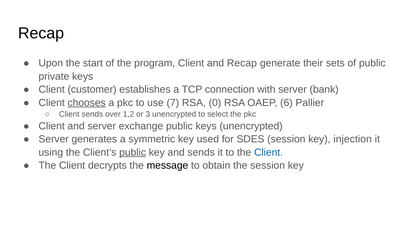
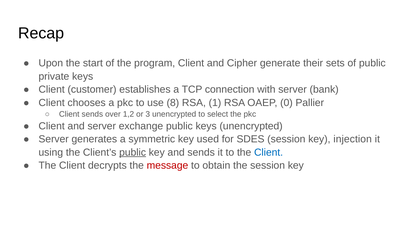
and Recap: Recap -> Cipher (242, 63)
chooses underline: present -> none (87, 103)
7: 7 -> 8 (173, 103)
0: 0 -> 1 (215, 103)
6: 6 -> 0 (286, 103)
message colour: black -> red (167, 166)
